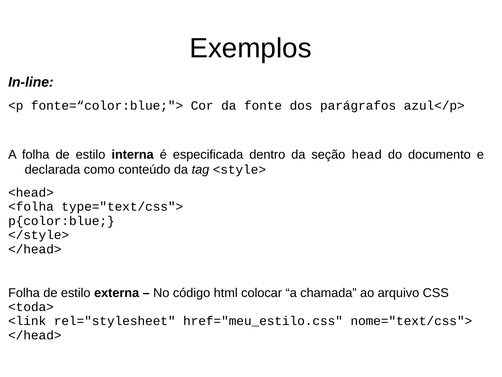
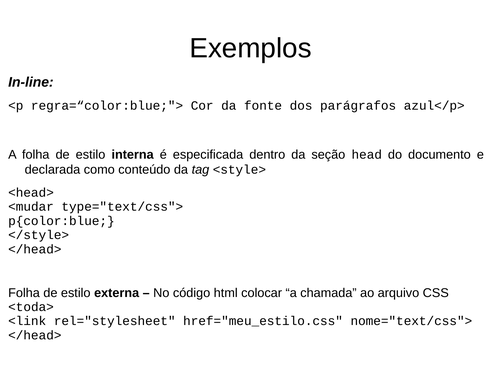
fonte=“color:blue;">: fonte=“color:blue;"> -> regra=“color:blue;"> (107, 106)
<folha: <folha -> <mudar (31, 206)
